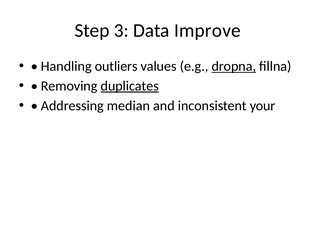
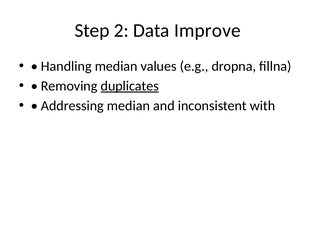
3: 3 -> 2 (121, 31)
Handling outliers: outliers -> median (116, 66)
dropna underline: present -> none (234, 66)
your: your -> with (263, 106)
